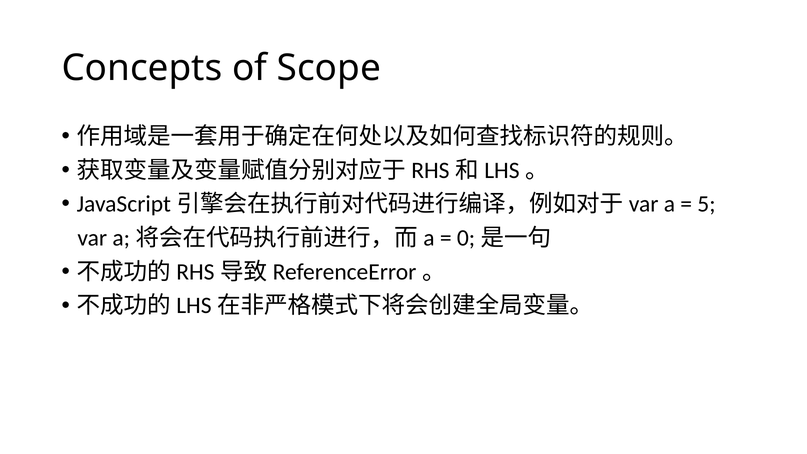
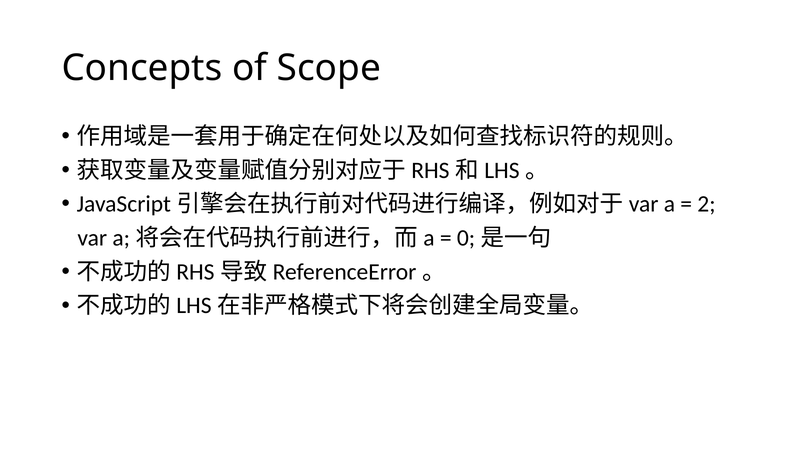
5: 5 -> 2 (706, 204)
